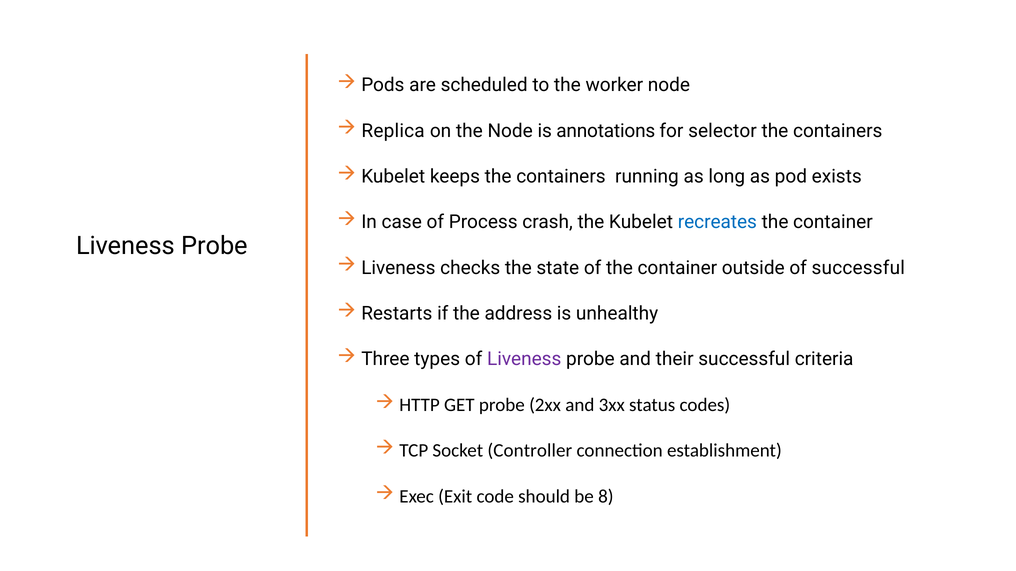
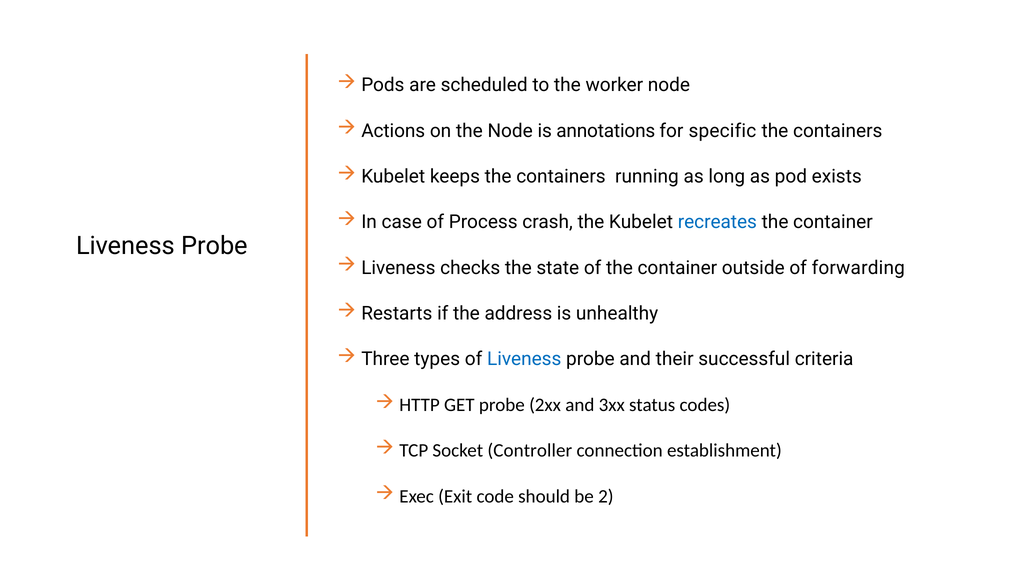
Replica: Replica -> Actions (393, 131)
selector: selector -> specific (722, 131)
of successful: successful -> forwarding (858, 268)
Liveness colour: purple -> blue (524, 359)
8: 8 -> 2 (606, 497)
